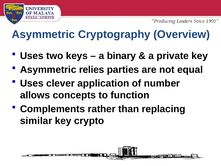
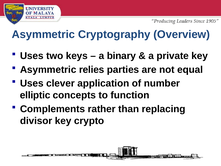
allows: allows -> elliptic (35, 95)
similar: similar -> divisor (36, 121)
